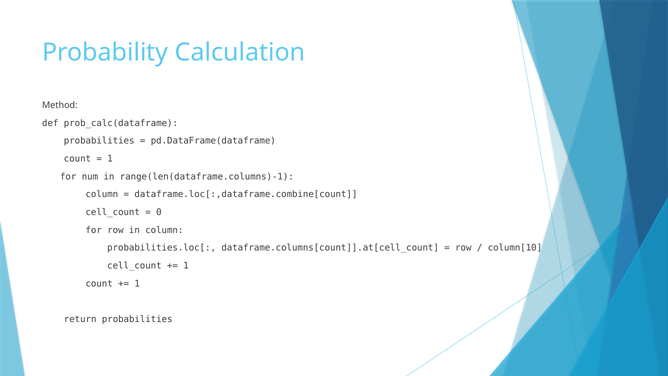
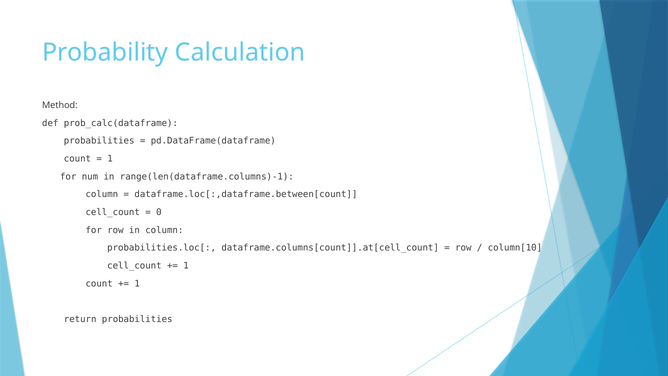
dataframe.loc[:,dataframe.combine[count: dataframe.loc[:,dataframe.combine[count -> dataframe.loc[:,dataframe.between[count (246, 194)
